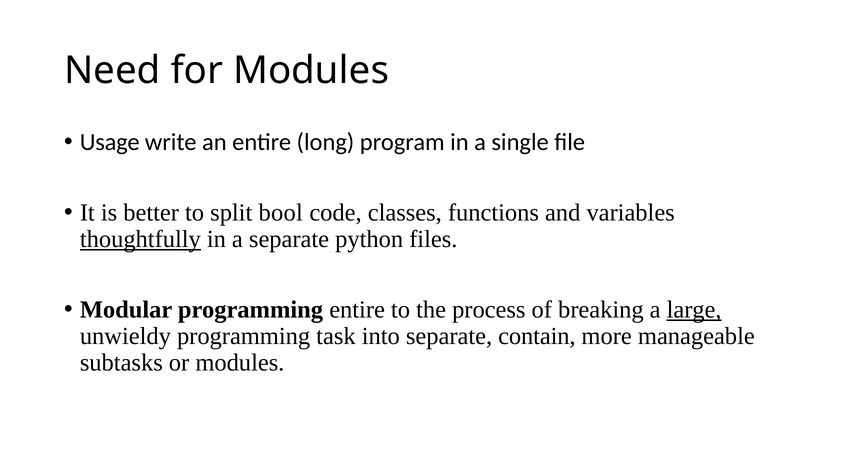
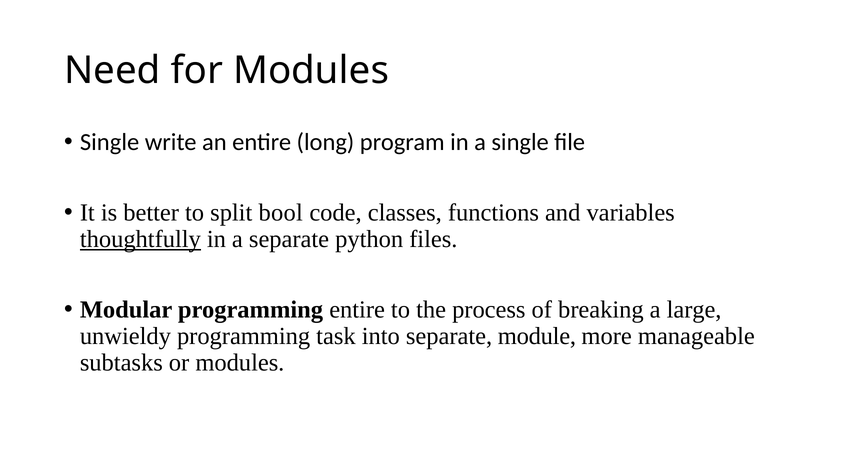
Usage: Usage -> Single (110, 142)
large underline: present -> none (694, 310)
contain: contain -> module (537, 336)
